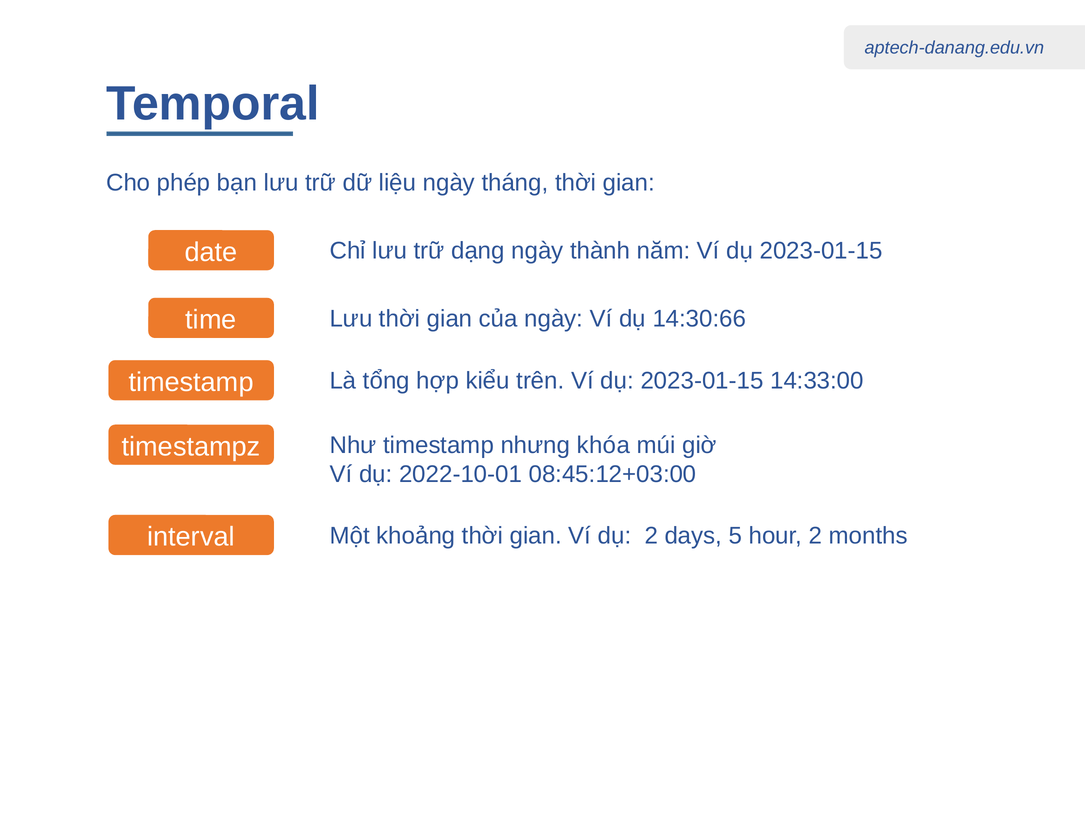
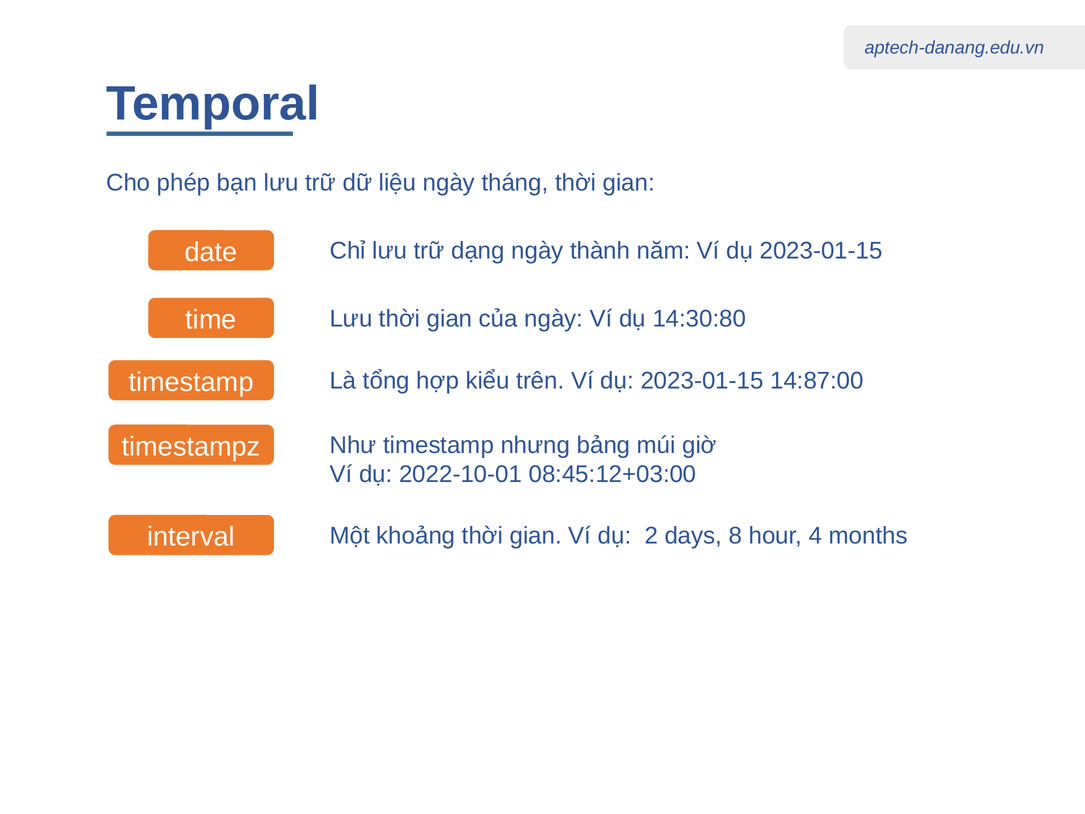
14:30:66: 14:30:66 -> 14:30:80 (699, 319)
14:33:00: 14:33:00 -> 14:87:00 (817, 381)
khóa: khóa -> bảng (604, 445)
5: 5 -> 8 (735, 535)
hour 2: 2 -> 4 (815, 535)
